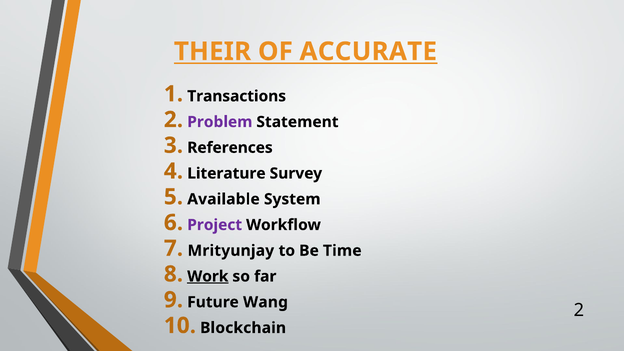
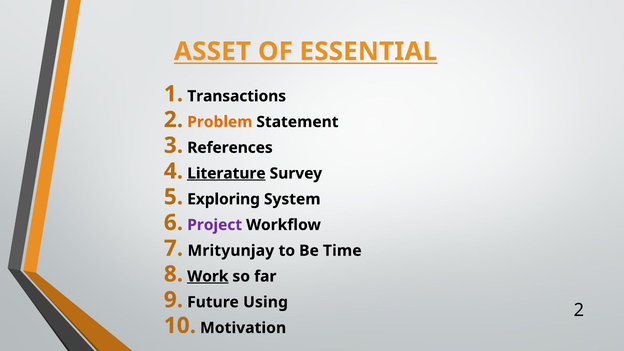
THEIR: THEIR -> ASSET (212, 52)
ACCURATE: ACCURATE -> ESSENTIAL (368, 52)
Problem colour: purple -> orange (220, 122)
Literature underline: none -> present (226, 173)
Available: Available -> Exploring (224, 199)
Wang: Wang -> Using (266, 302)
Blockchain: Blockchain -> Motivation (243, 328)
